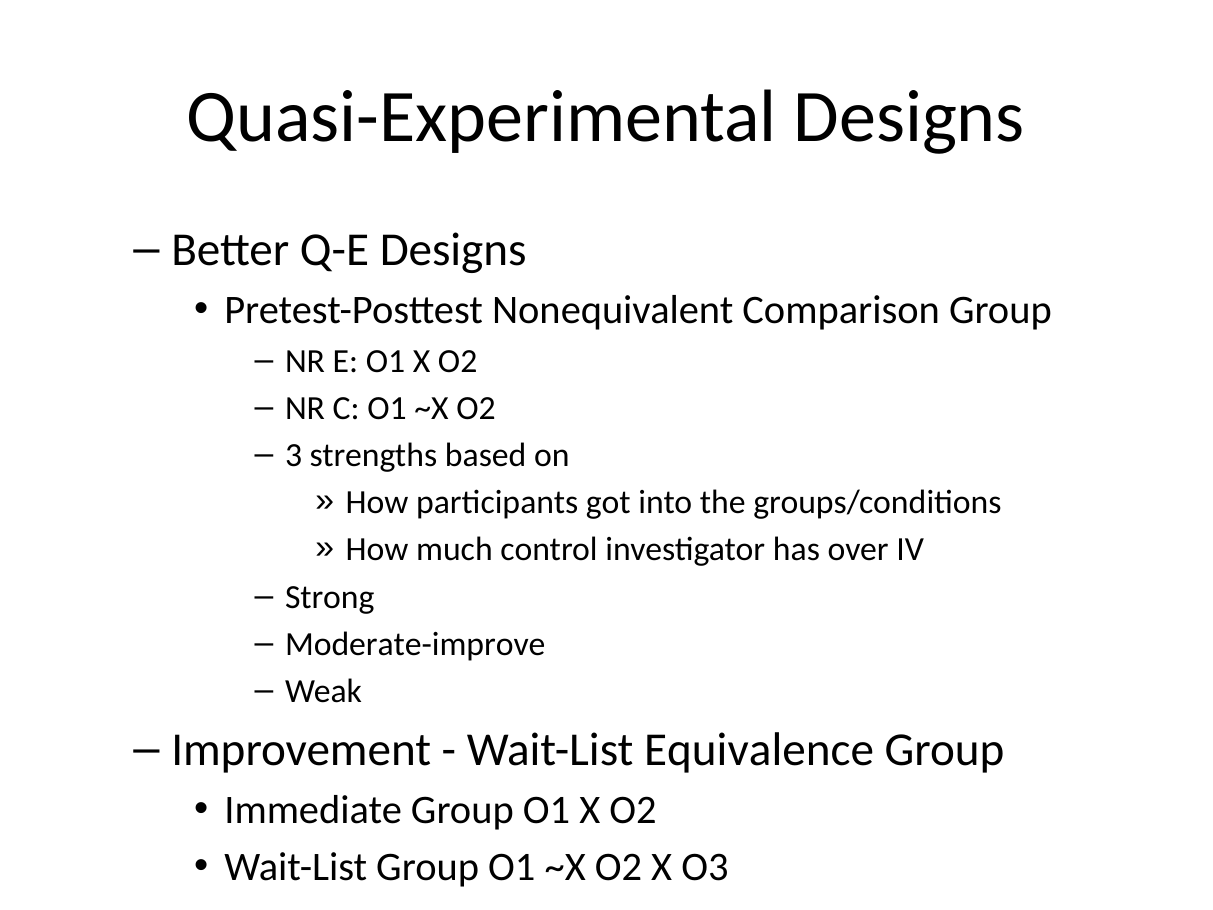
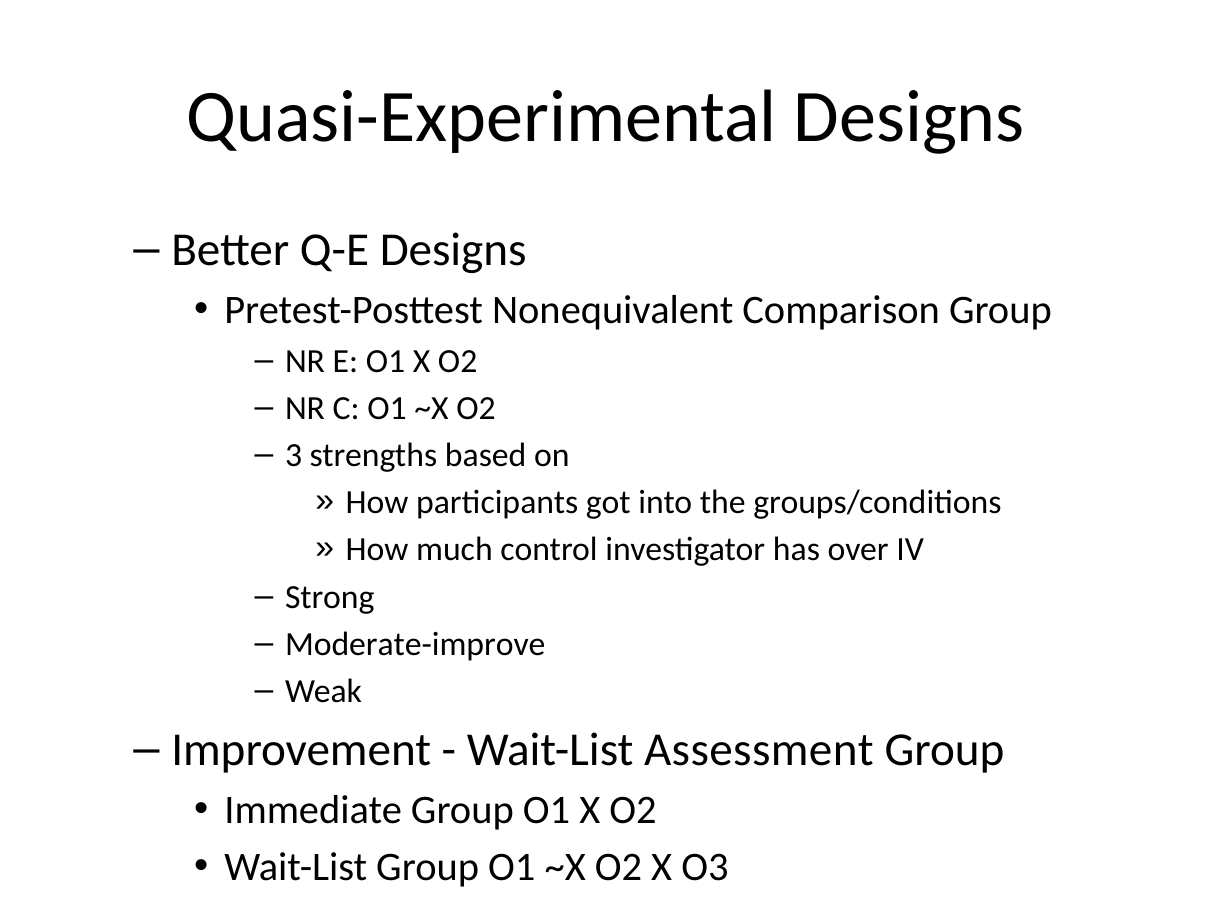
Equivalence: Equivalence -> Assessment (759, 750)
